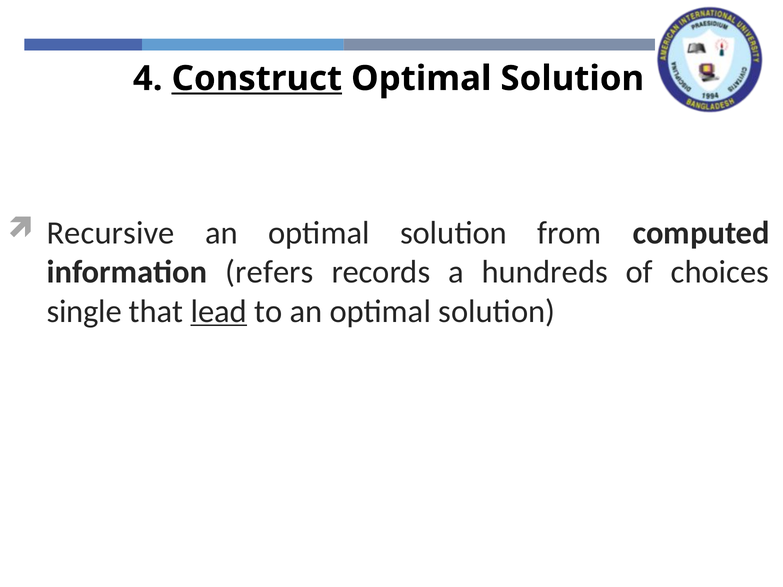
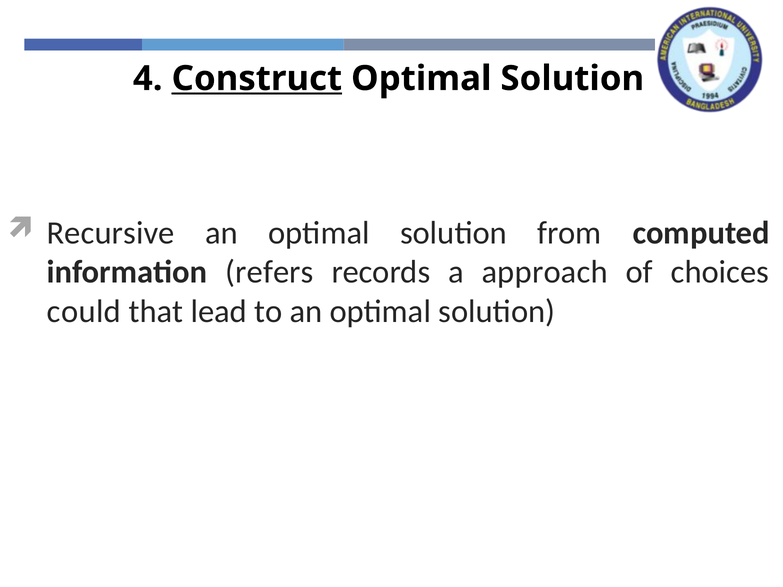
hundreds: hundreds -> approach (545, 272)
single: single -> could (84, 311)
lead underline: present -> none (219, 311)
